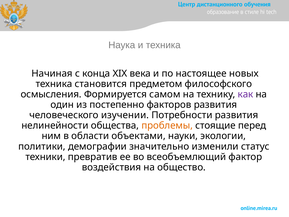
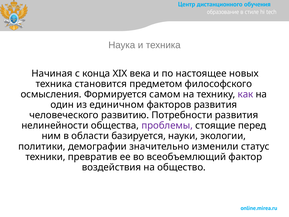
постепенно: постепенно -> единичном (117, 105)
изучении: изучении -> развитию (125, 115)
проблемы colour: orange -> purple (167, 125)
объектами: объектами -> базируется (139, 136)
